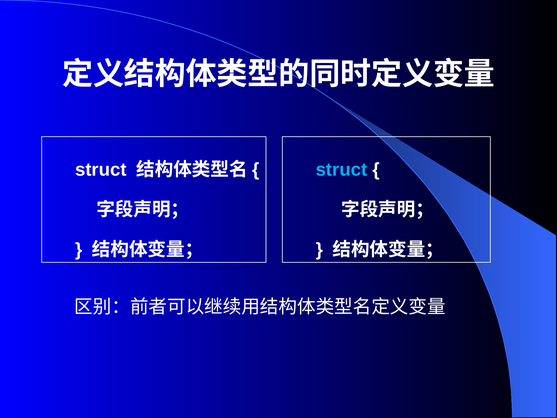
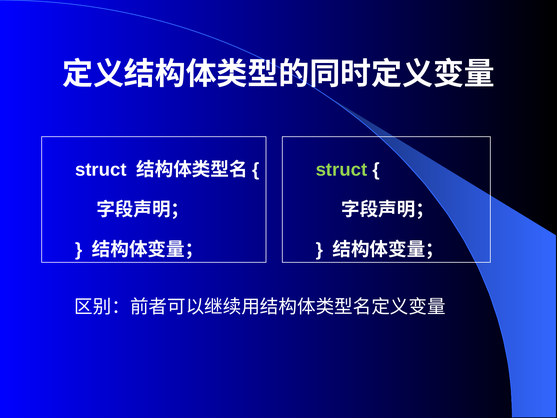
struct colour: light blue -> light green (341, 170)
